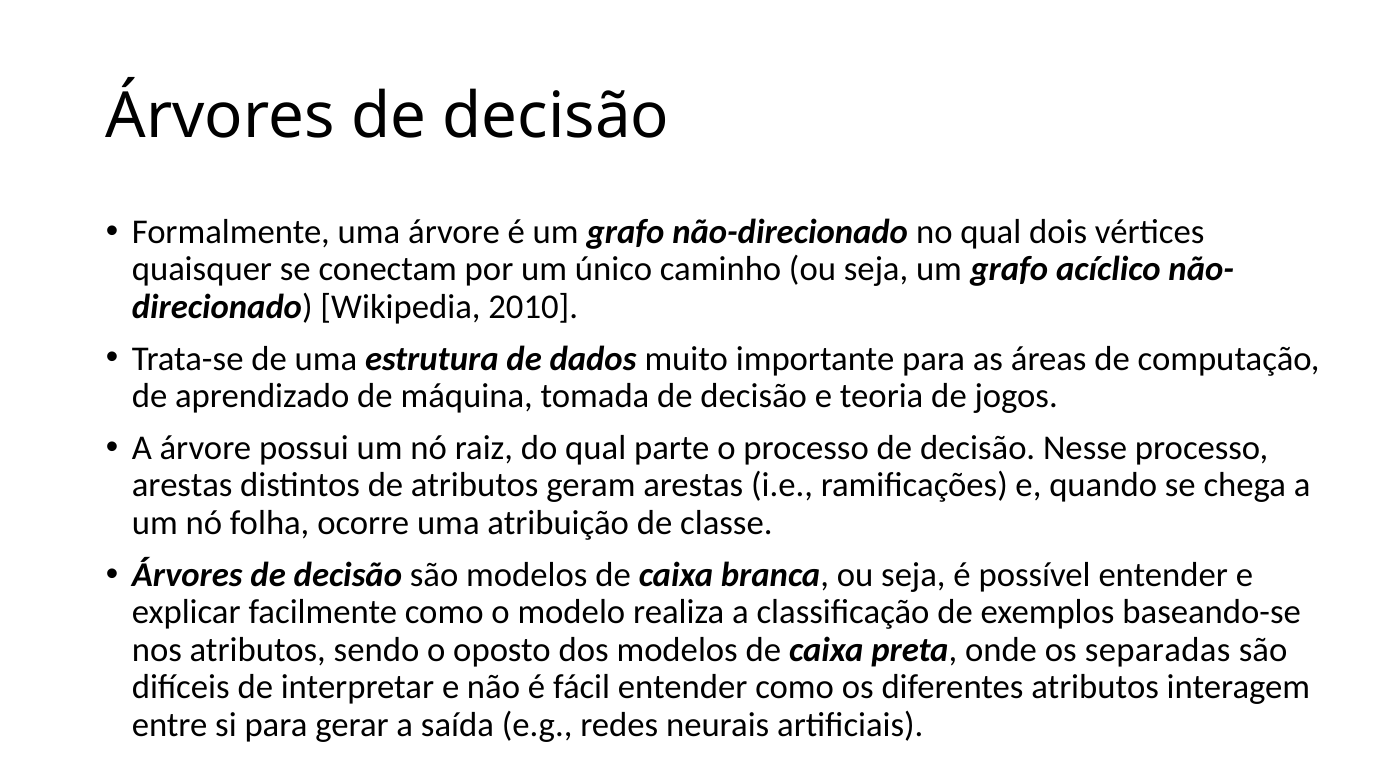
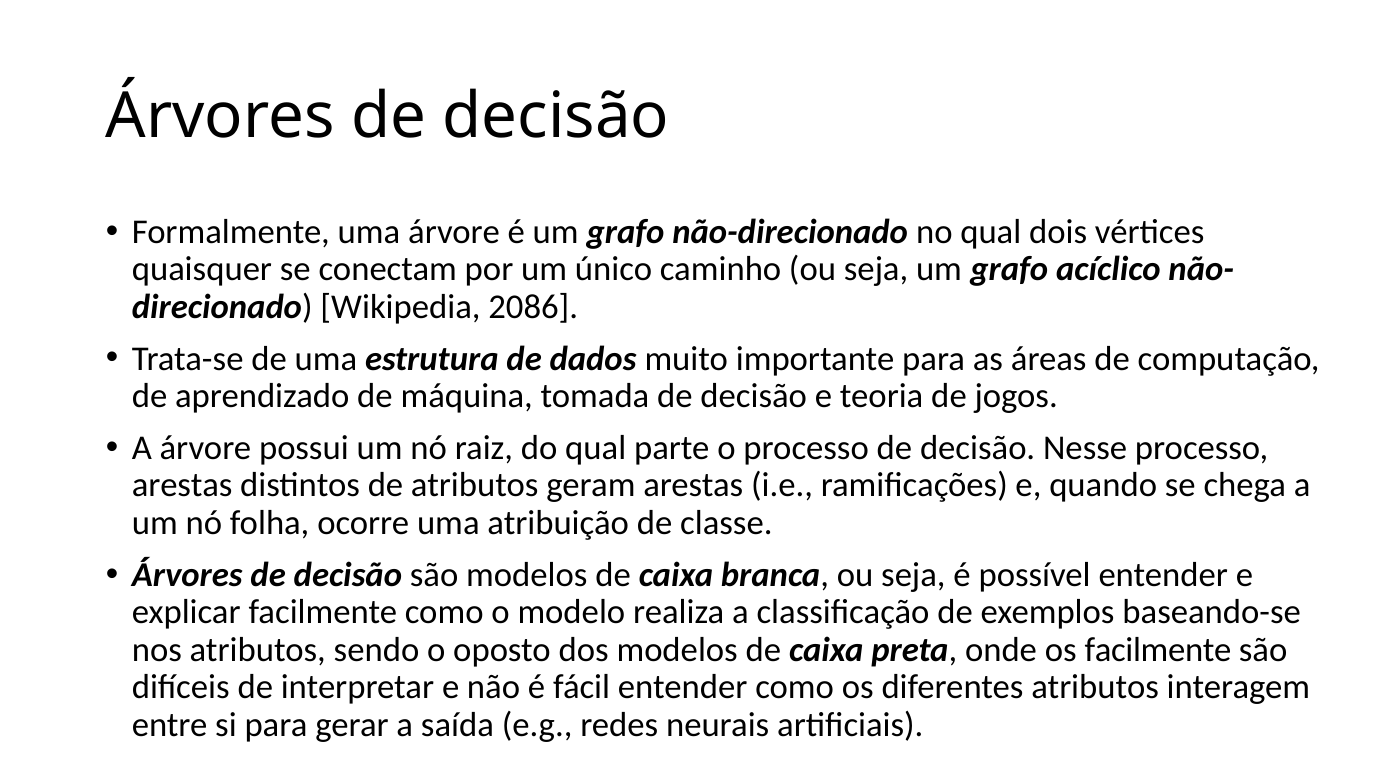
2010: 2010 -> 2086 (533, 306)
os separadas: separadas -> facilmente (1158, 650)
